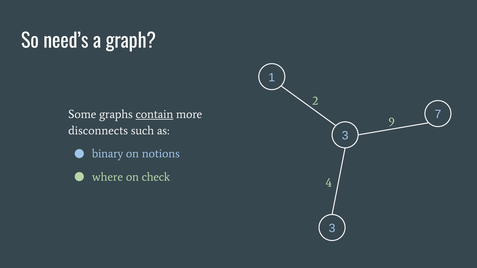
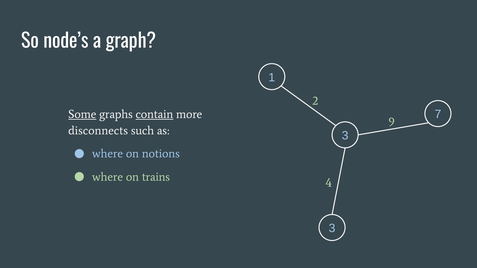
need’s: need’s -> node’s (66, 41)
Some underline: none -> present (82, 114)
binary: binary -> where (107, 154)
check: check -> trains (156, 177)
